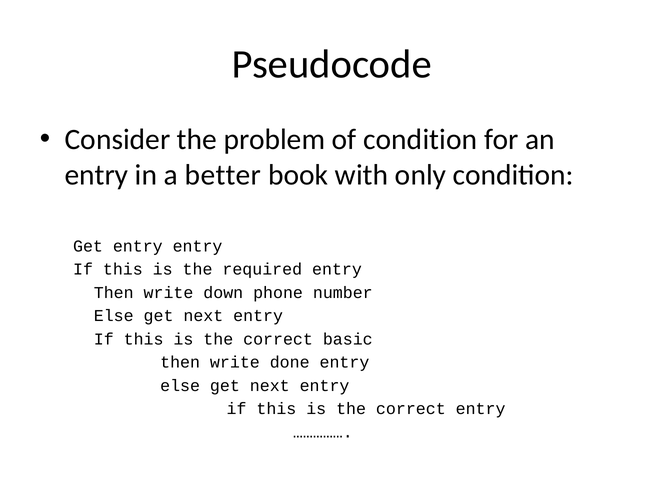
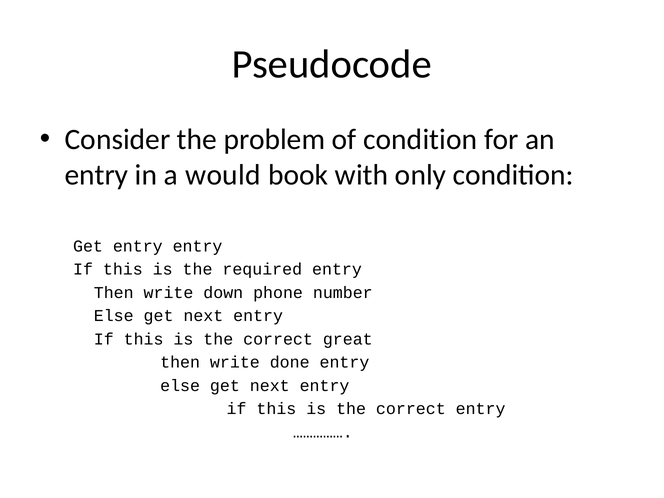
better: better -> would (223, 175)
basic: basic -> great (348, 339)
